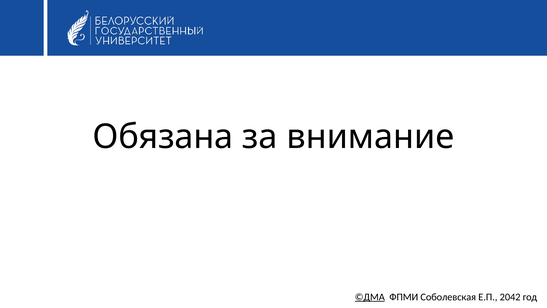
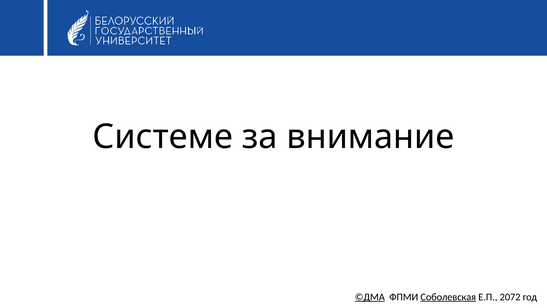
Обязана: Обязана -> Системе (163, 137)
Соболевская underline: none -> present (448, 297)
2042: 2042 -> 2072 (510, 297)
